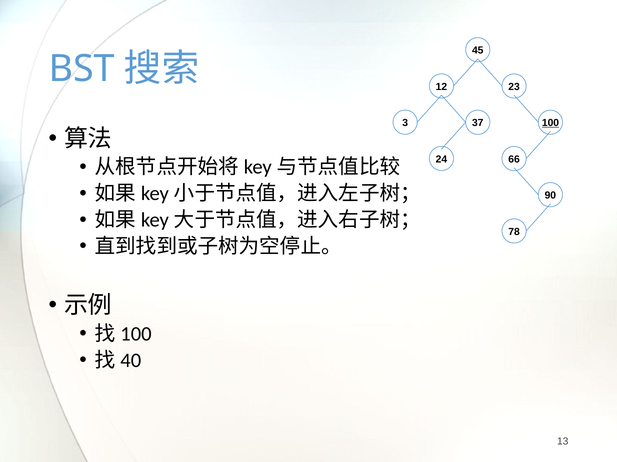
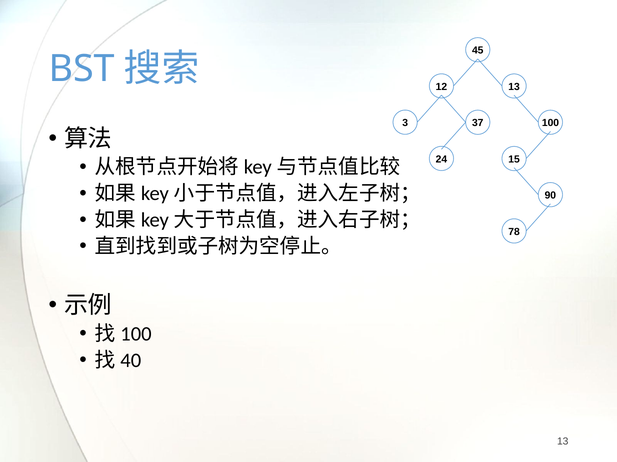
12 23: 23 -> 13 (514, 87)
100 underline: present -> none (550, 123)
66: 66 -> 15 (514, 159)
